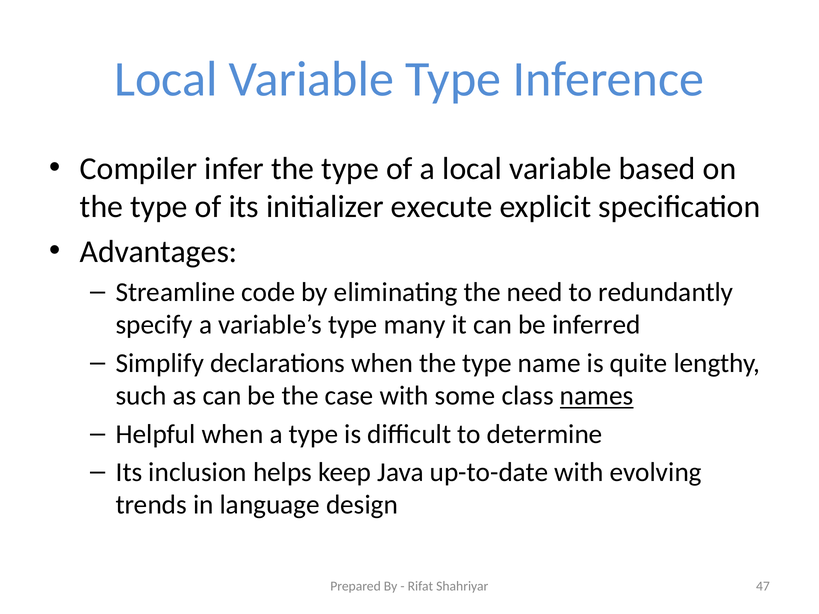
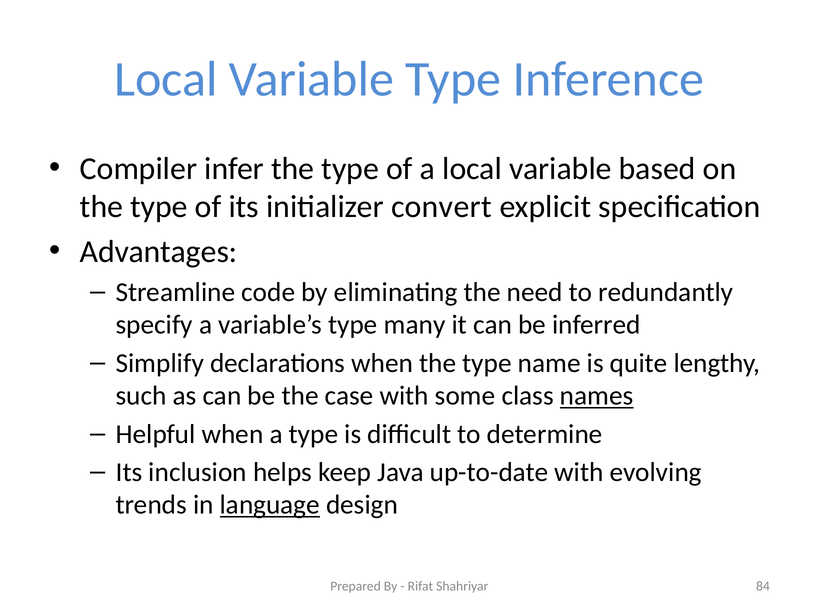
execute: execute -> convert (441, 207)
language underline: none -> present (270, 505)
47: 47 -> 84 (763, 586)
